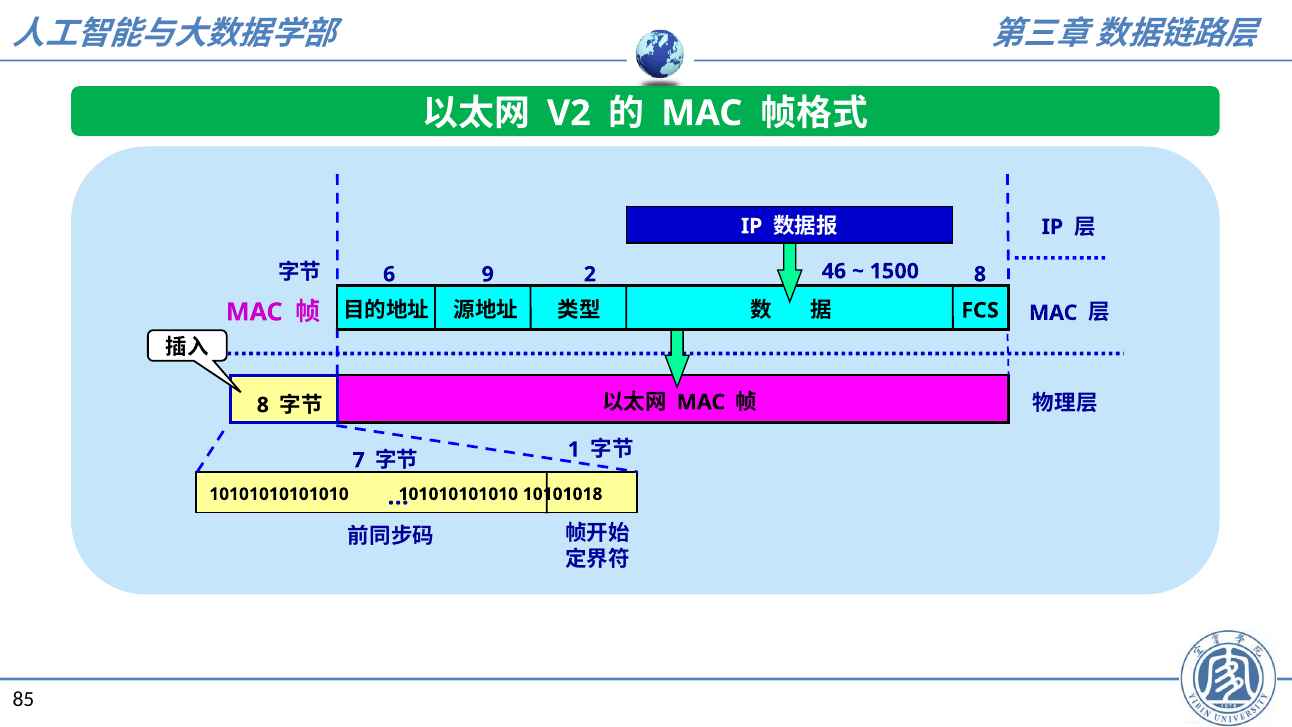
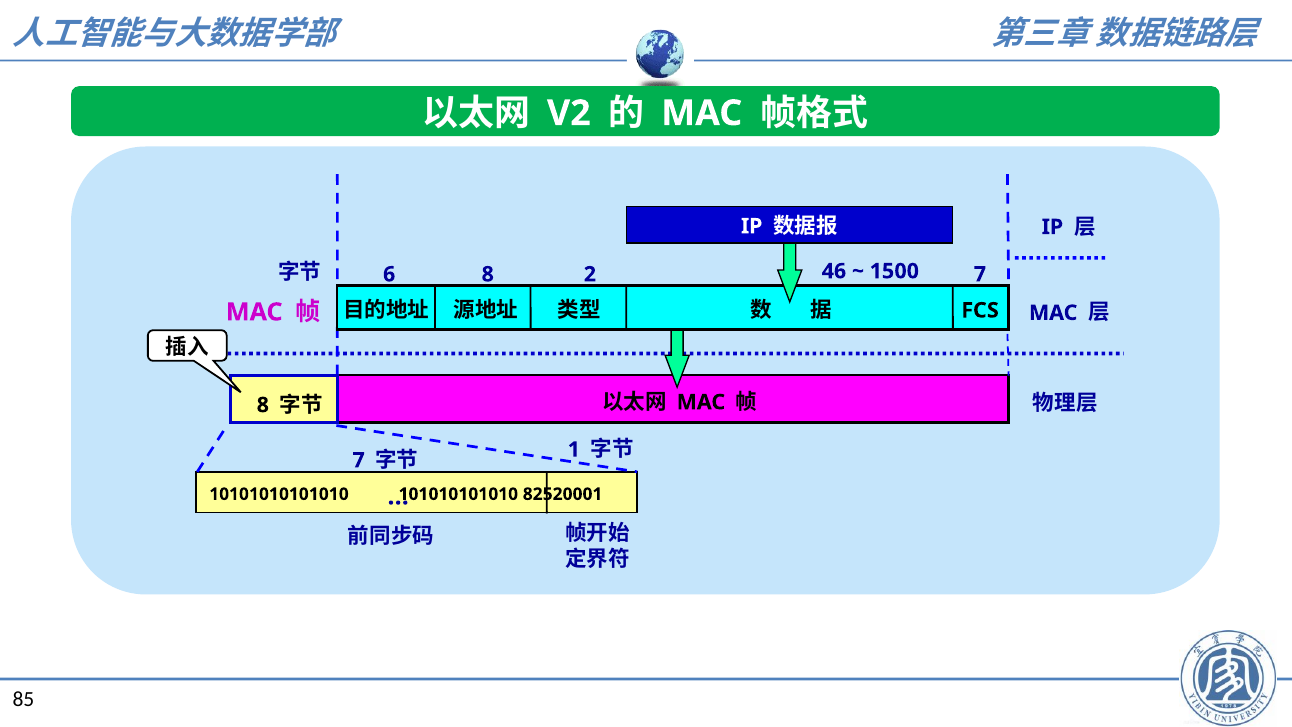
6 9: 9 -> 8 (488, 274)
2 8: 8 -> 7 (980, 274)
10101018: 10101018 -> 82520001 (563, 494)
